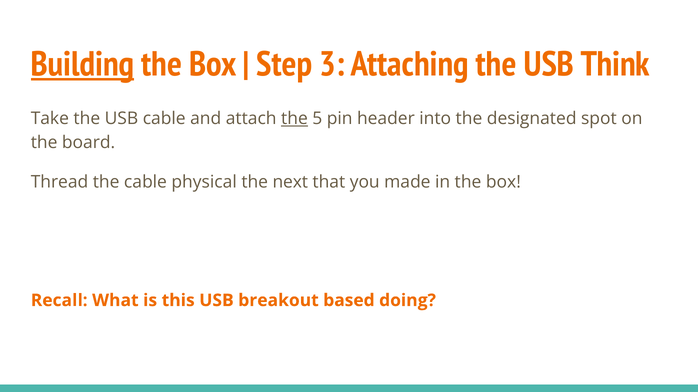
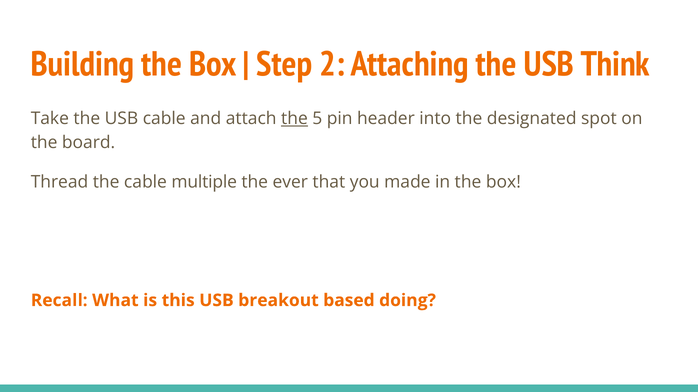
Building underline: present -> none (82, 64)
3: 3 -> 2 (332, 64)
physical: physical -> multiple (204, 182)
next: next -> ever (290, 182)
